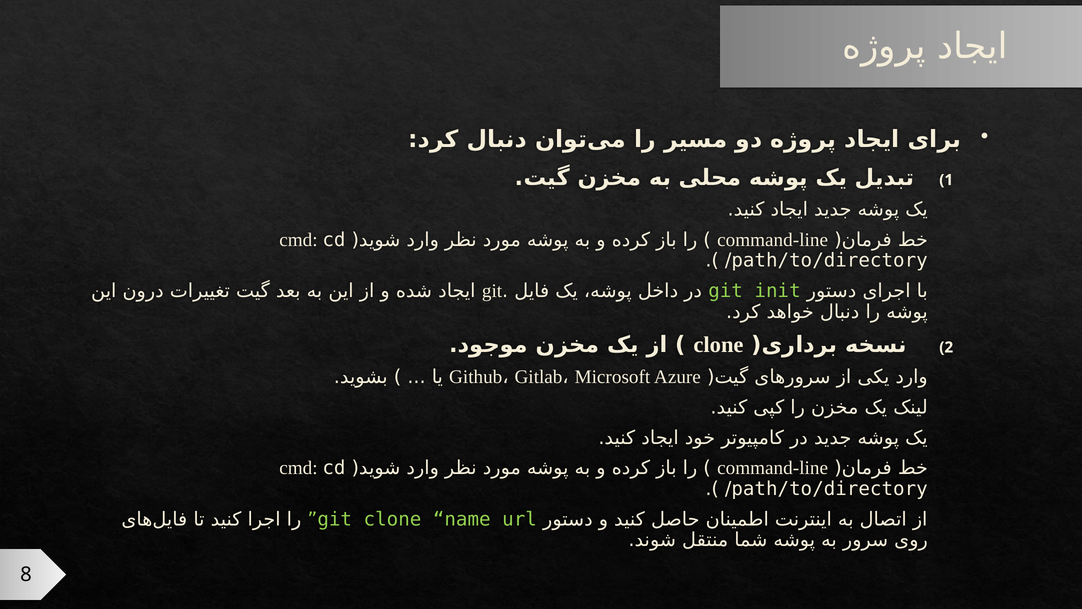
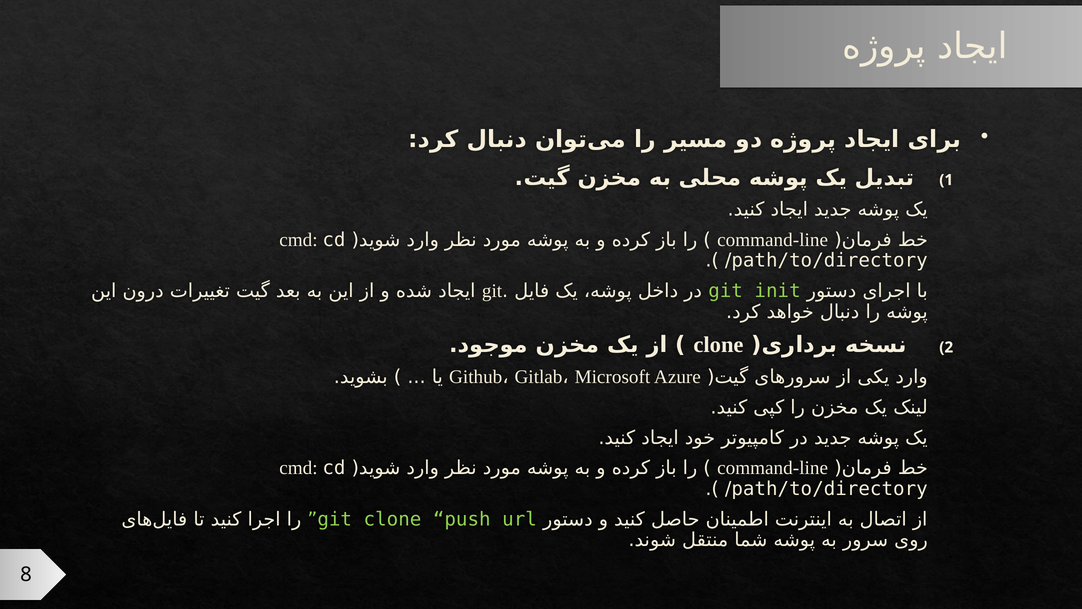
name: name -> push (462, 519)
